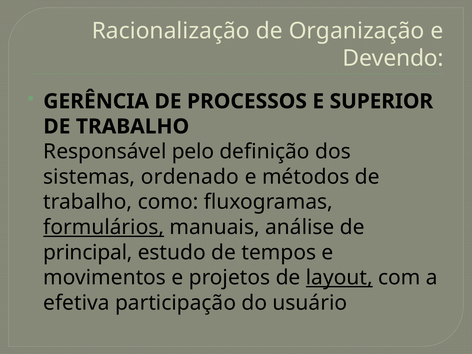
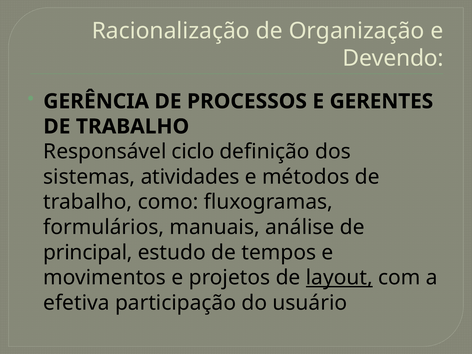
SUPERIOR: SUPERIOR -> GERENTES (381, 101)
pelo: pelo -> ciclo (193, 152)
ordenado: ordenado -> atividades (190, 177)
formulários underline: present -> none (104, 227)
